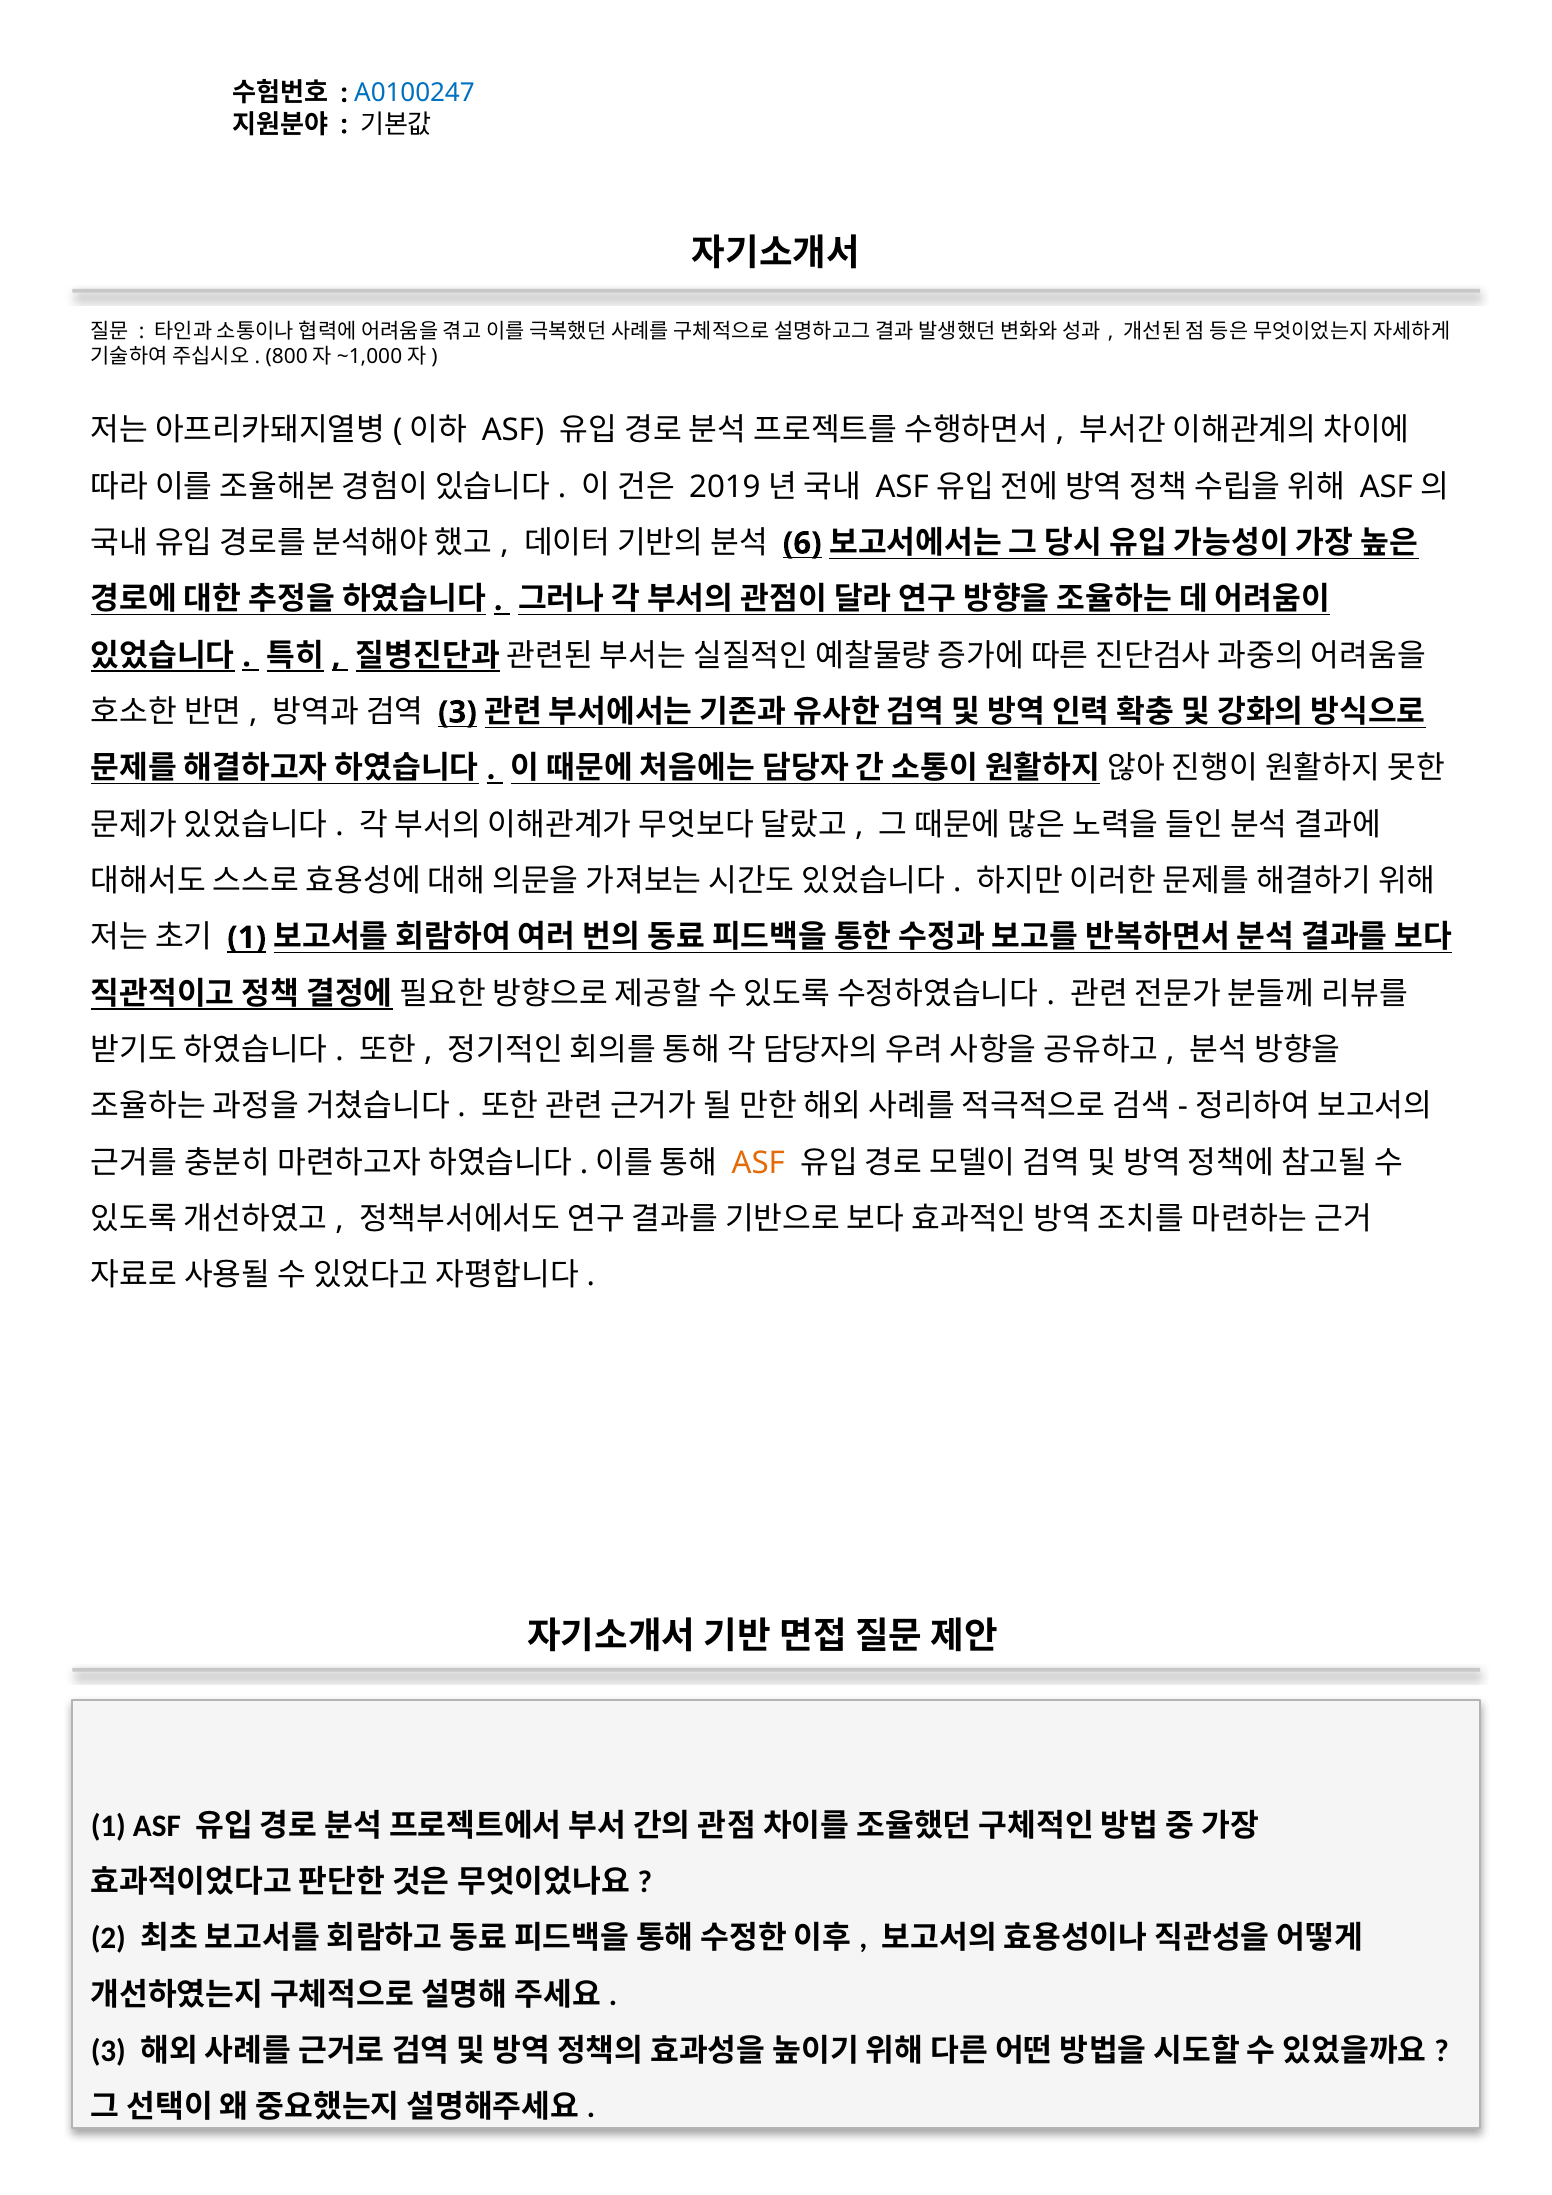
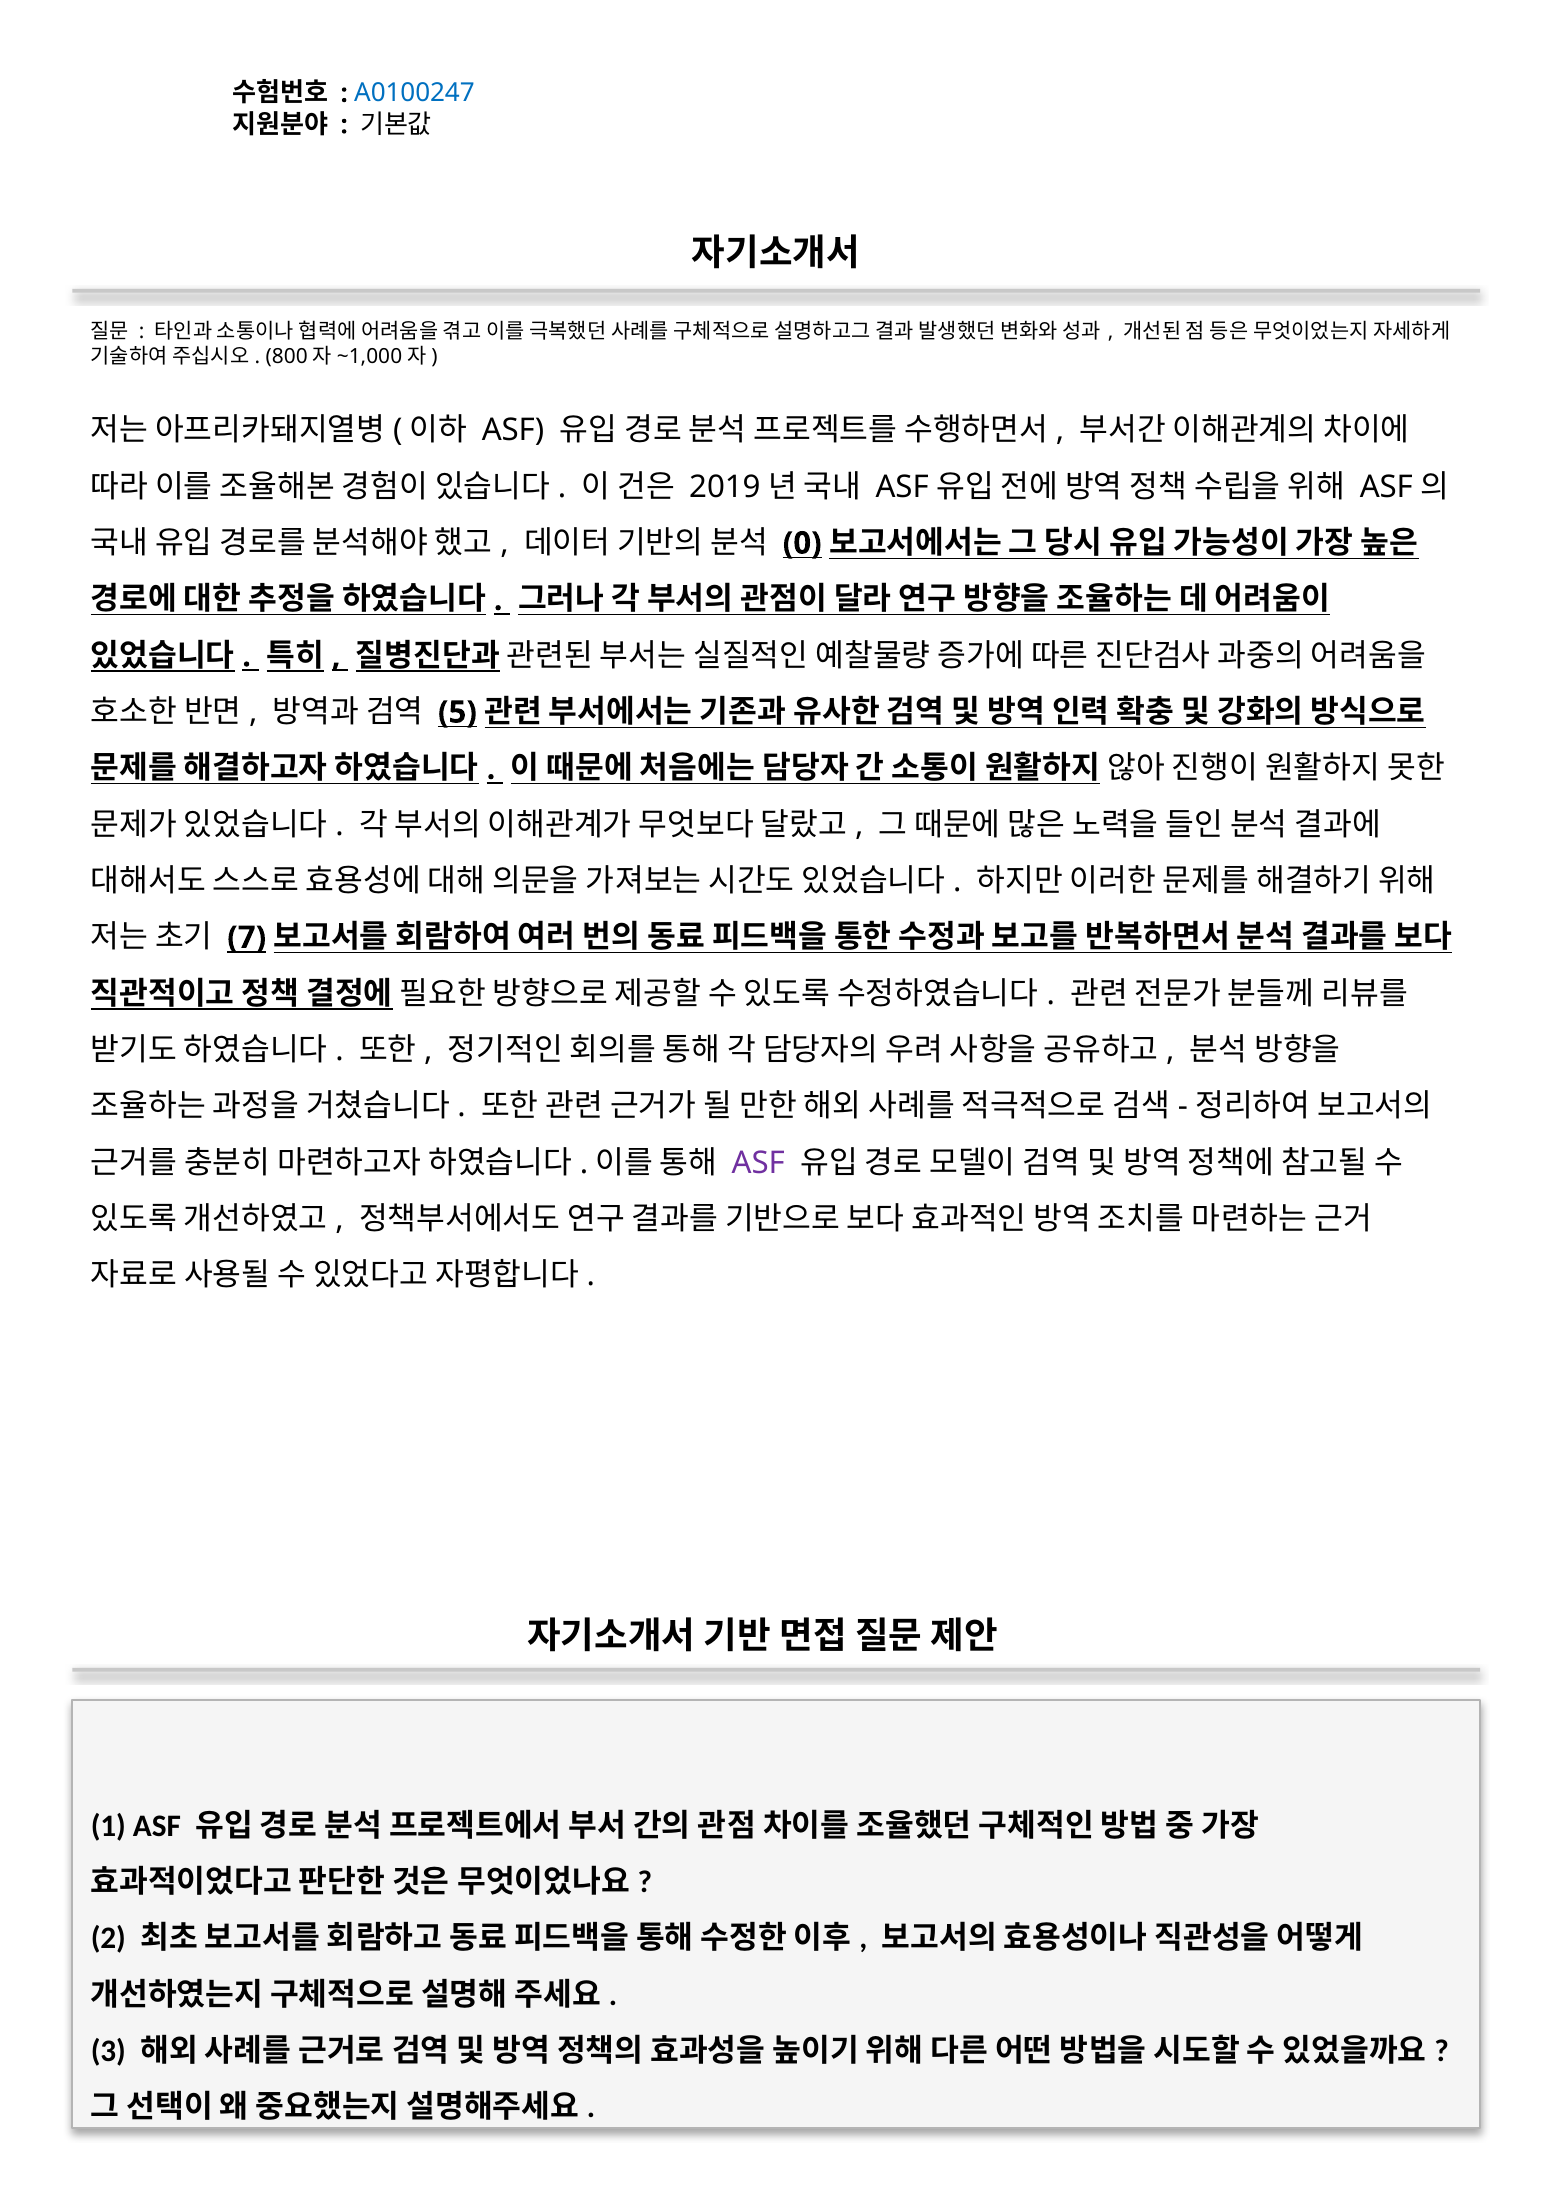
6: 6 -> 0 (802, 543)
3: 3 -> 5 (457, 712)
1: 1 -> 7 (247, 938)
ASF colour: orange -> purple (758, 1163)
